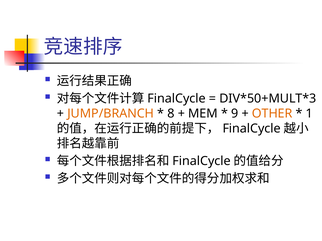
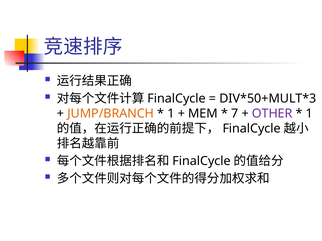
8: 8 -> 1 (171, 114)
9: 9 -> 7 (235, 114)
OTHER colour: orange -> purple (272, 114)
